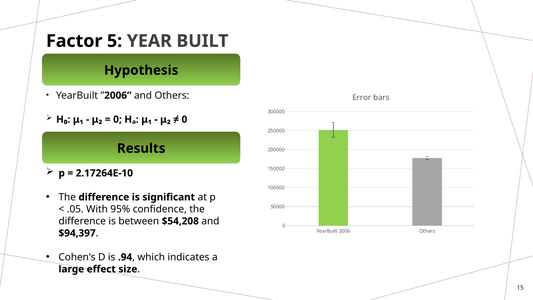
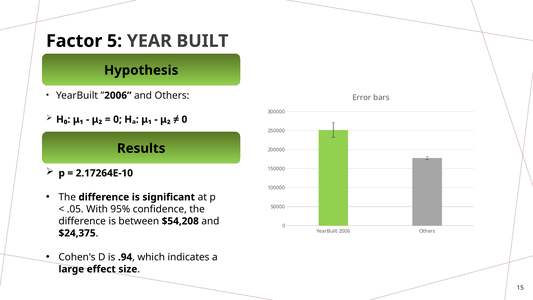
$94,397: $94,397 -> $24,375 (77, 233)
